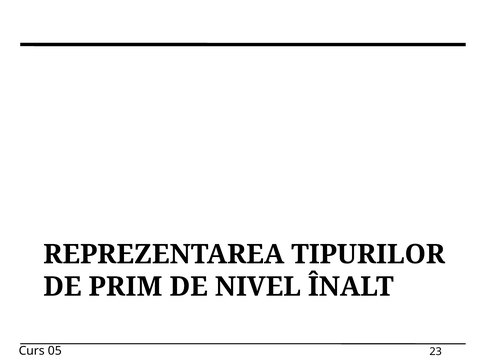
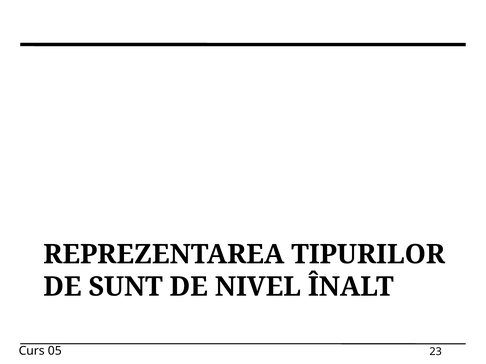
PRIM: PRIM -> SUNT (126, 287)
